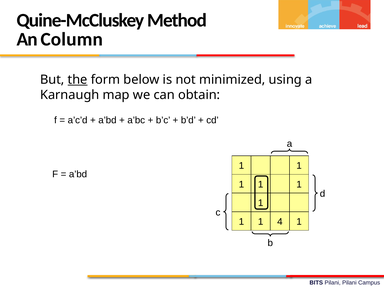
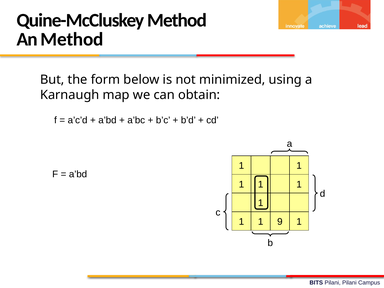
An Column: Column -> Method (72, 39)
the underline: present -> none (78, 80)
4: 4 -> 9 (280, 222)
